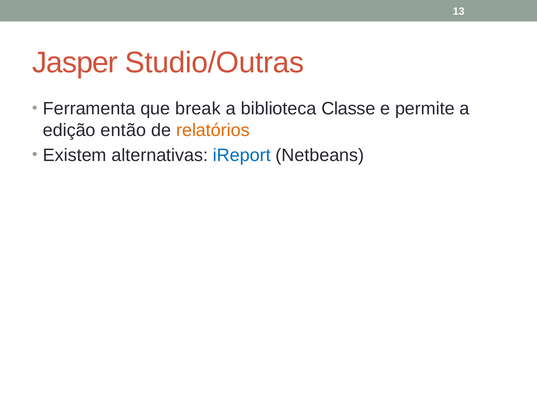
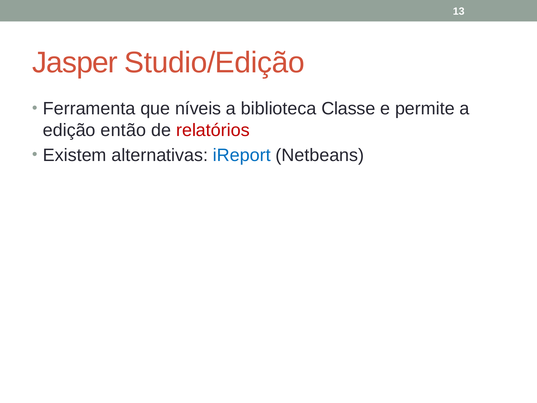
Studio/Outras: Studio/Outras -> Studio/Edição (214, 63)
break: break -> níveis (198, 109)
relatórios colour: orange -> red (213, 130)
